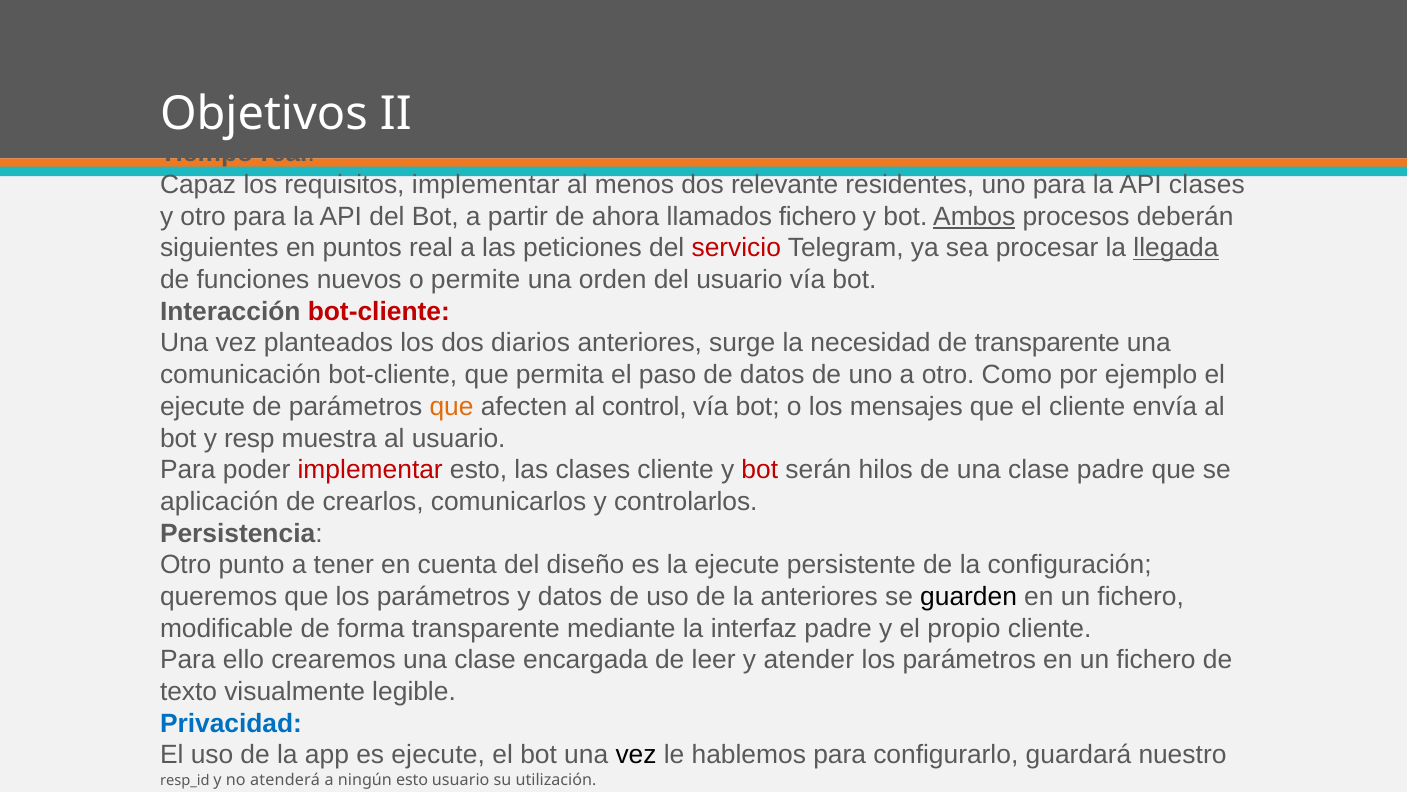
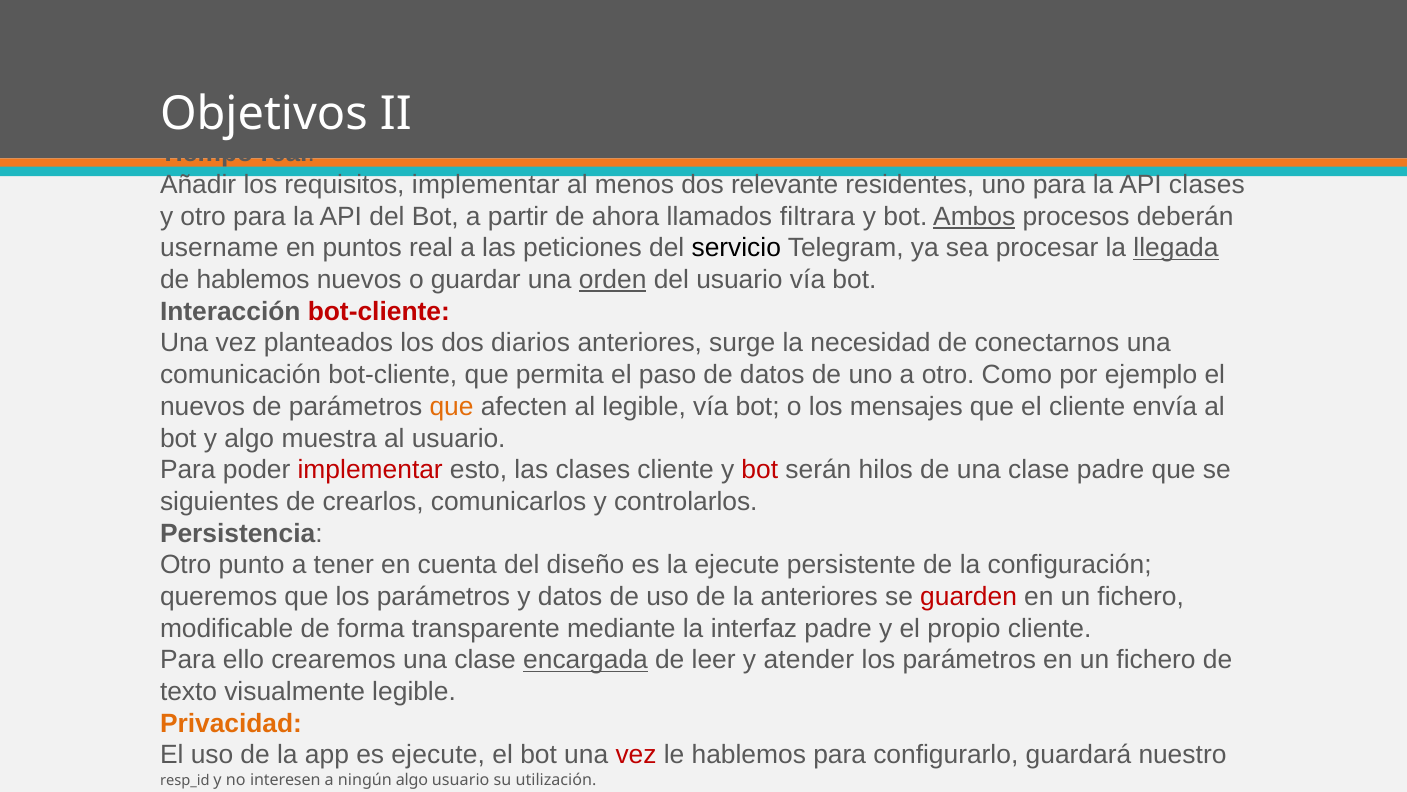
Capaz: Capaz -> Añadir (198, 185)
llamados fichero: fichero -> filtrara (817, 216)
siguientes: siguientes -> username (219, 248)
servicio colour: red -> black (736, 248)
de funciones: funciones -> hablemos (253, 280)
permite: permite -> guardar (476, 280)
orden underline: none -> present (613, 280)
de transparente: transparente -> conectarnos (1047, 343)
ejecute: ejecute -> nuevos (203, 406)
al control: control -> legible (644, 406)
y resp: resp -> algo (249, 438)
aplicación: aplicación -> siguientes (219, 501)
guarden colour: black -> red (969, 596)
encargada underline: none -> present (586, 660)
Privacidad colour: blue -> orange (231, 723)
vez colour: black -> red (636, 755)
atenderá: atenderá -> interesen (285, 779)
ningún esto: esto -> algo (412, 779)
